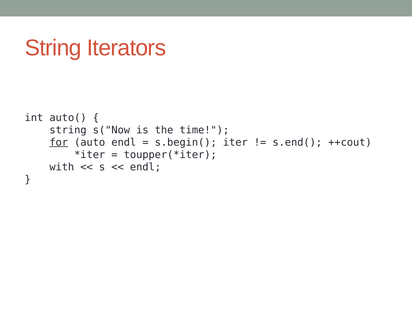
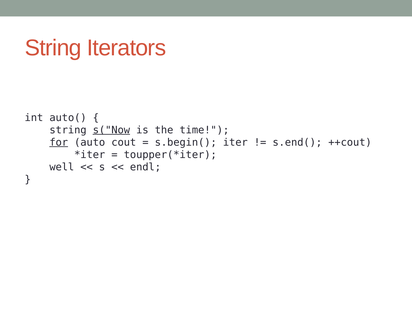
s("Now underline: none -> present (111, 130)
auto endl: endl -> cout (124, 142)
with: with -> well (62, 167)
